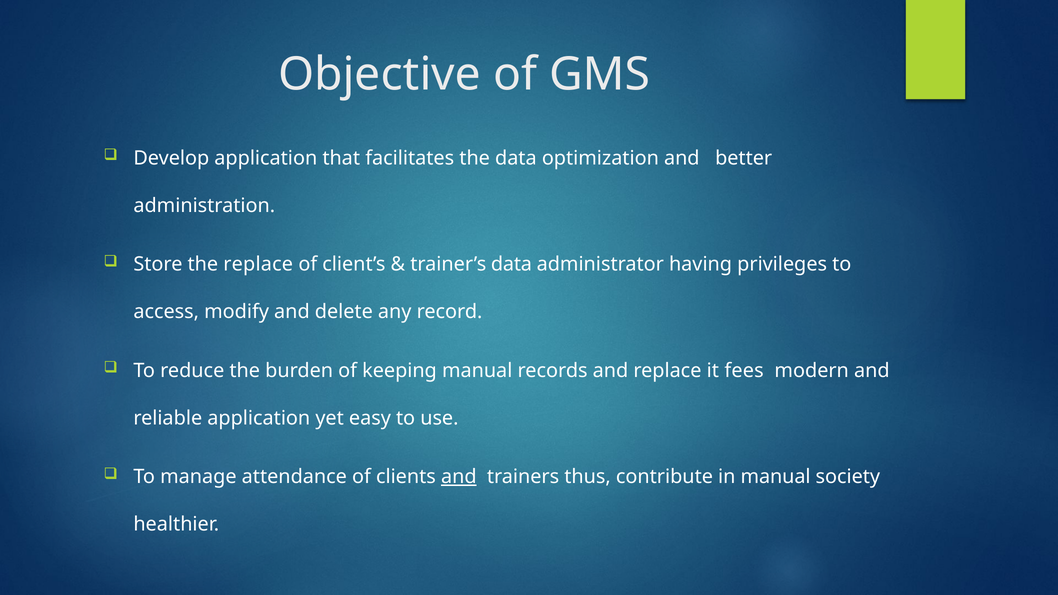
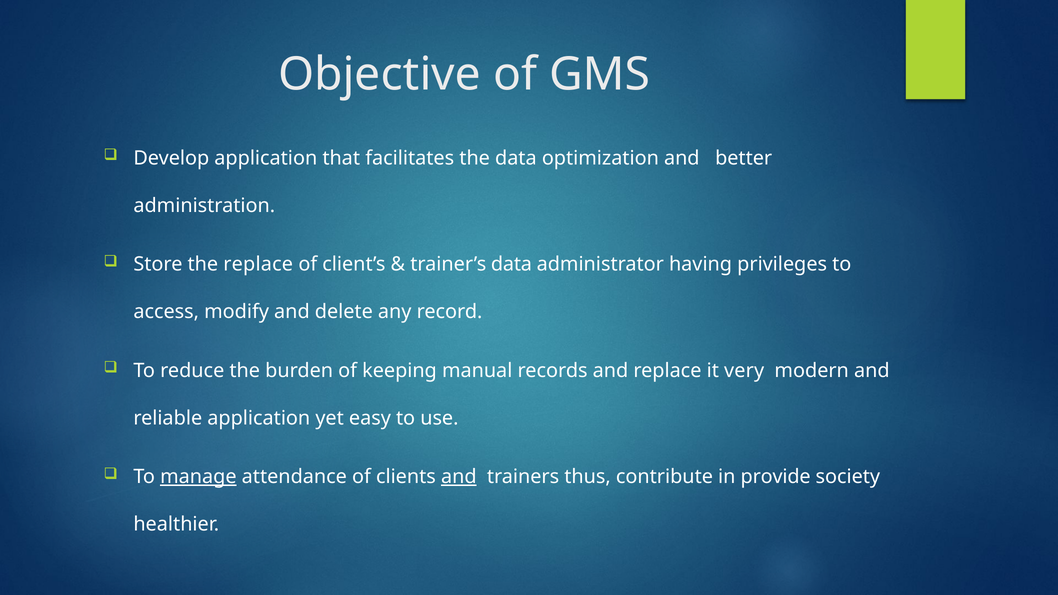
fees: fees -> very (744, 371)
manage underline: none -> present (198, 477)
in manual: manual -> provide (776, 477)
